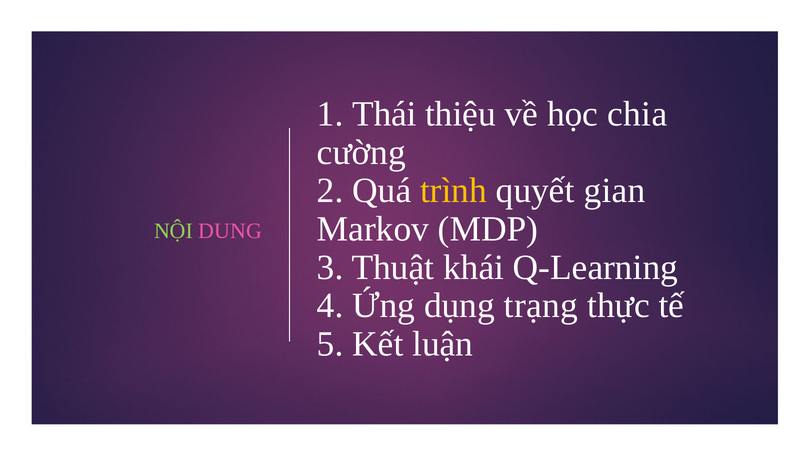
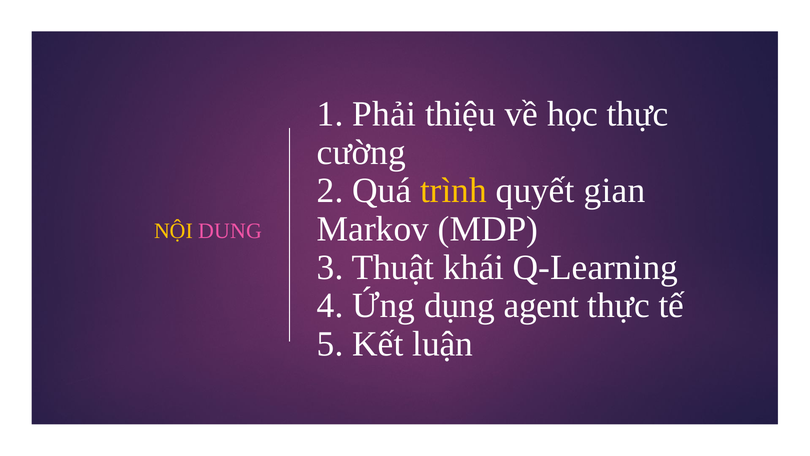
Thái: Thái -> Phải (384, 114)
học chia: chia -> thực (638, 114)
NỘI colour: light green -> yellow (174, 231)
trạng: trạng -> agent (541, 305)
